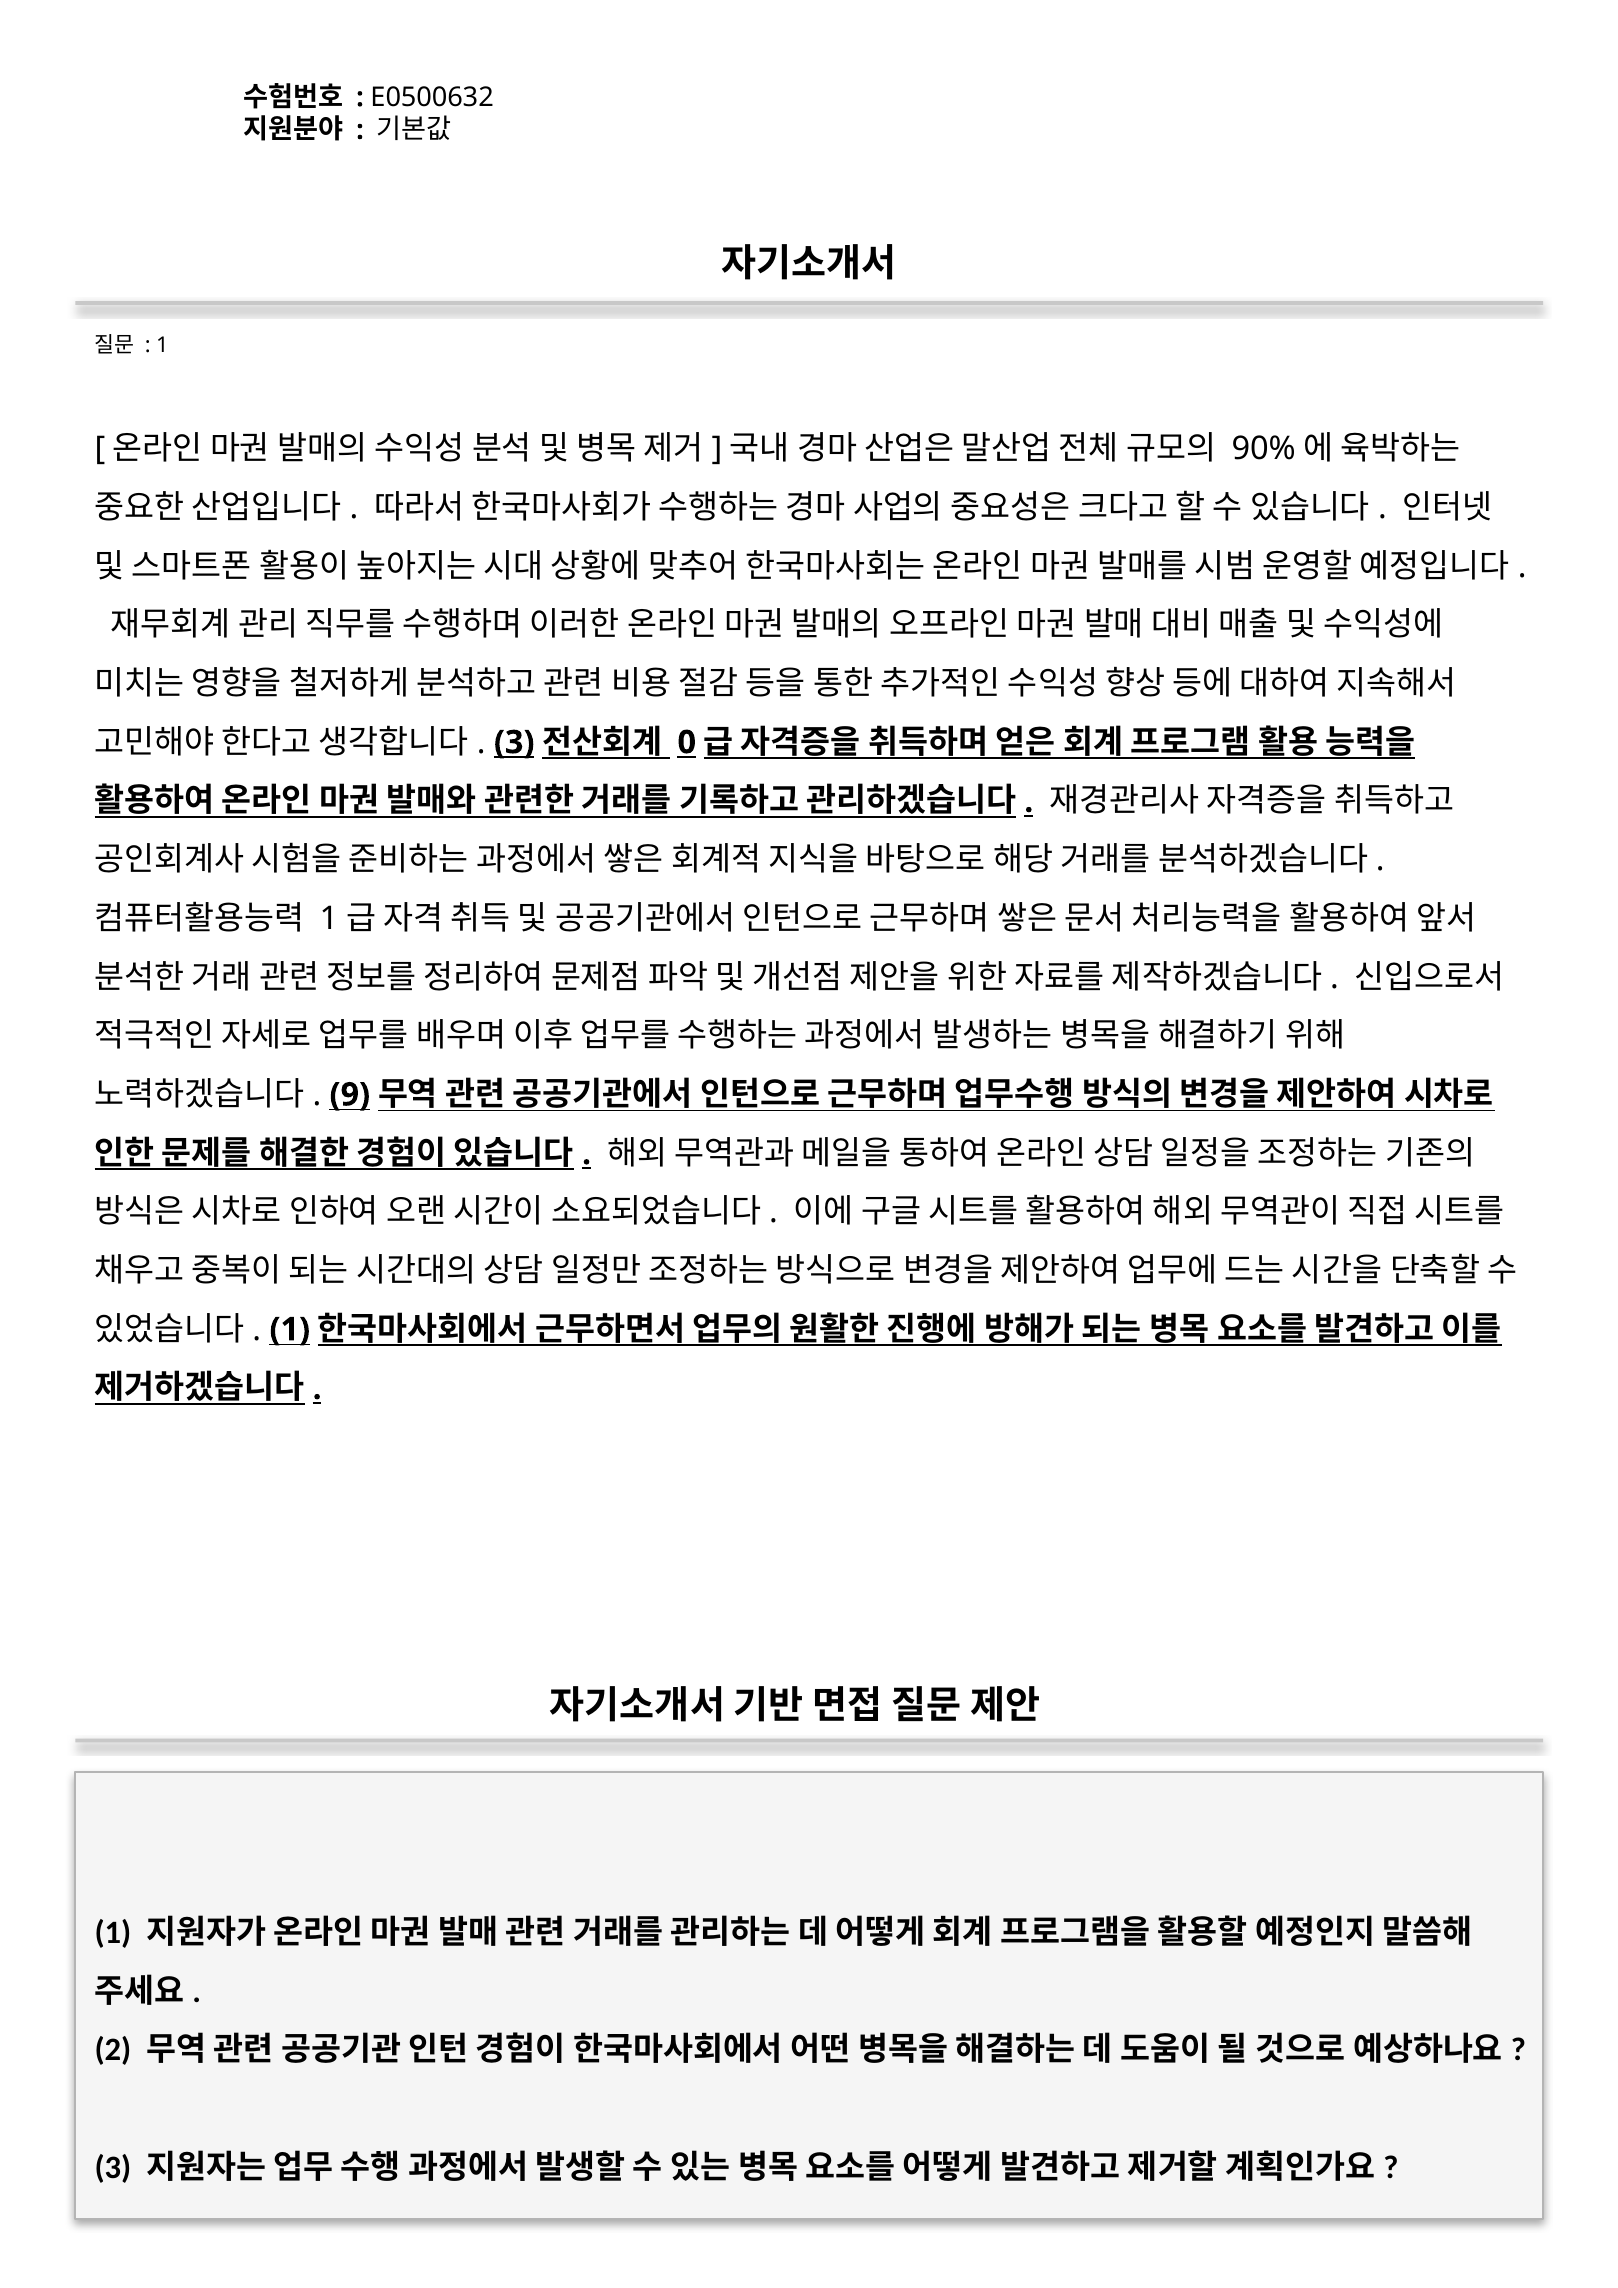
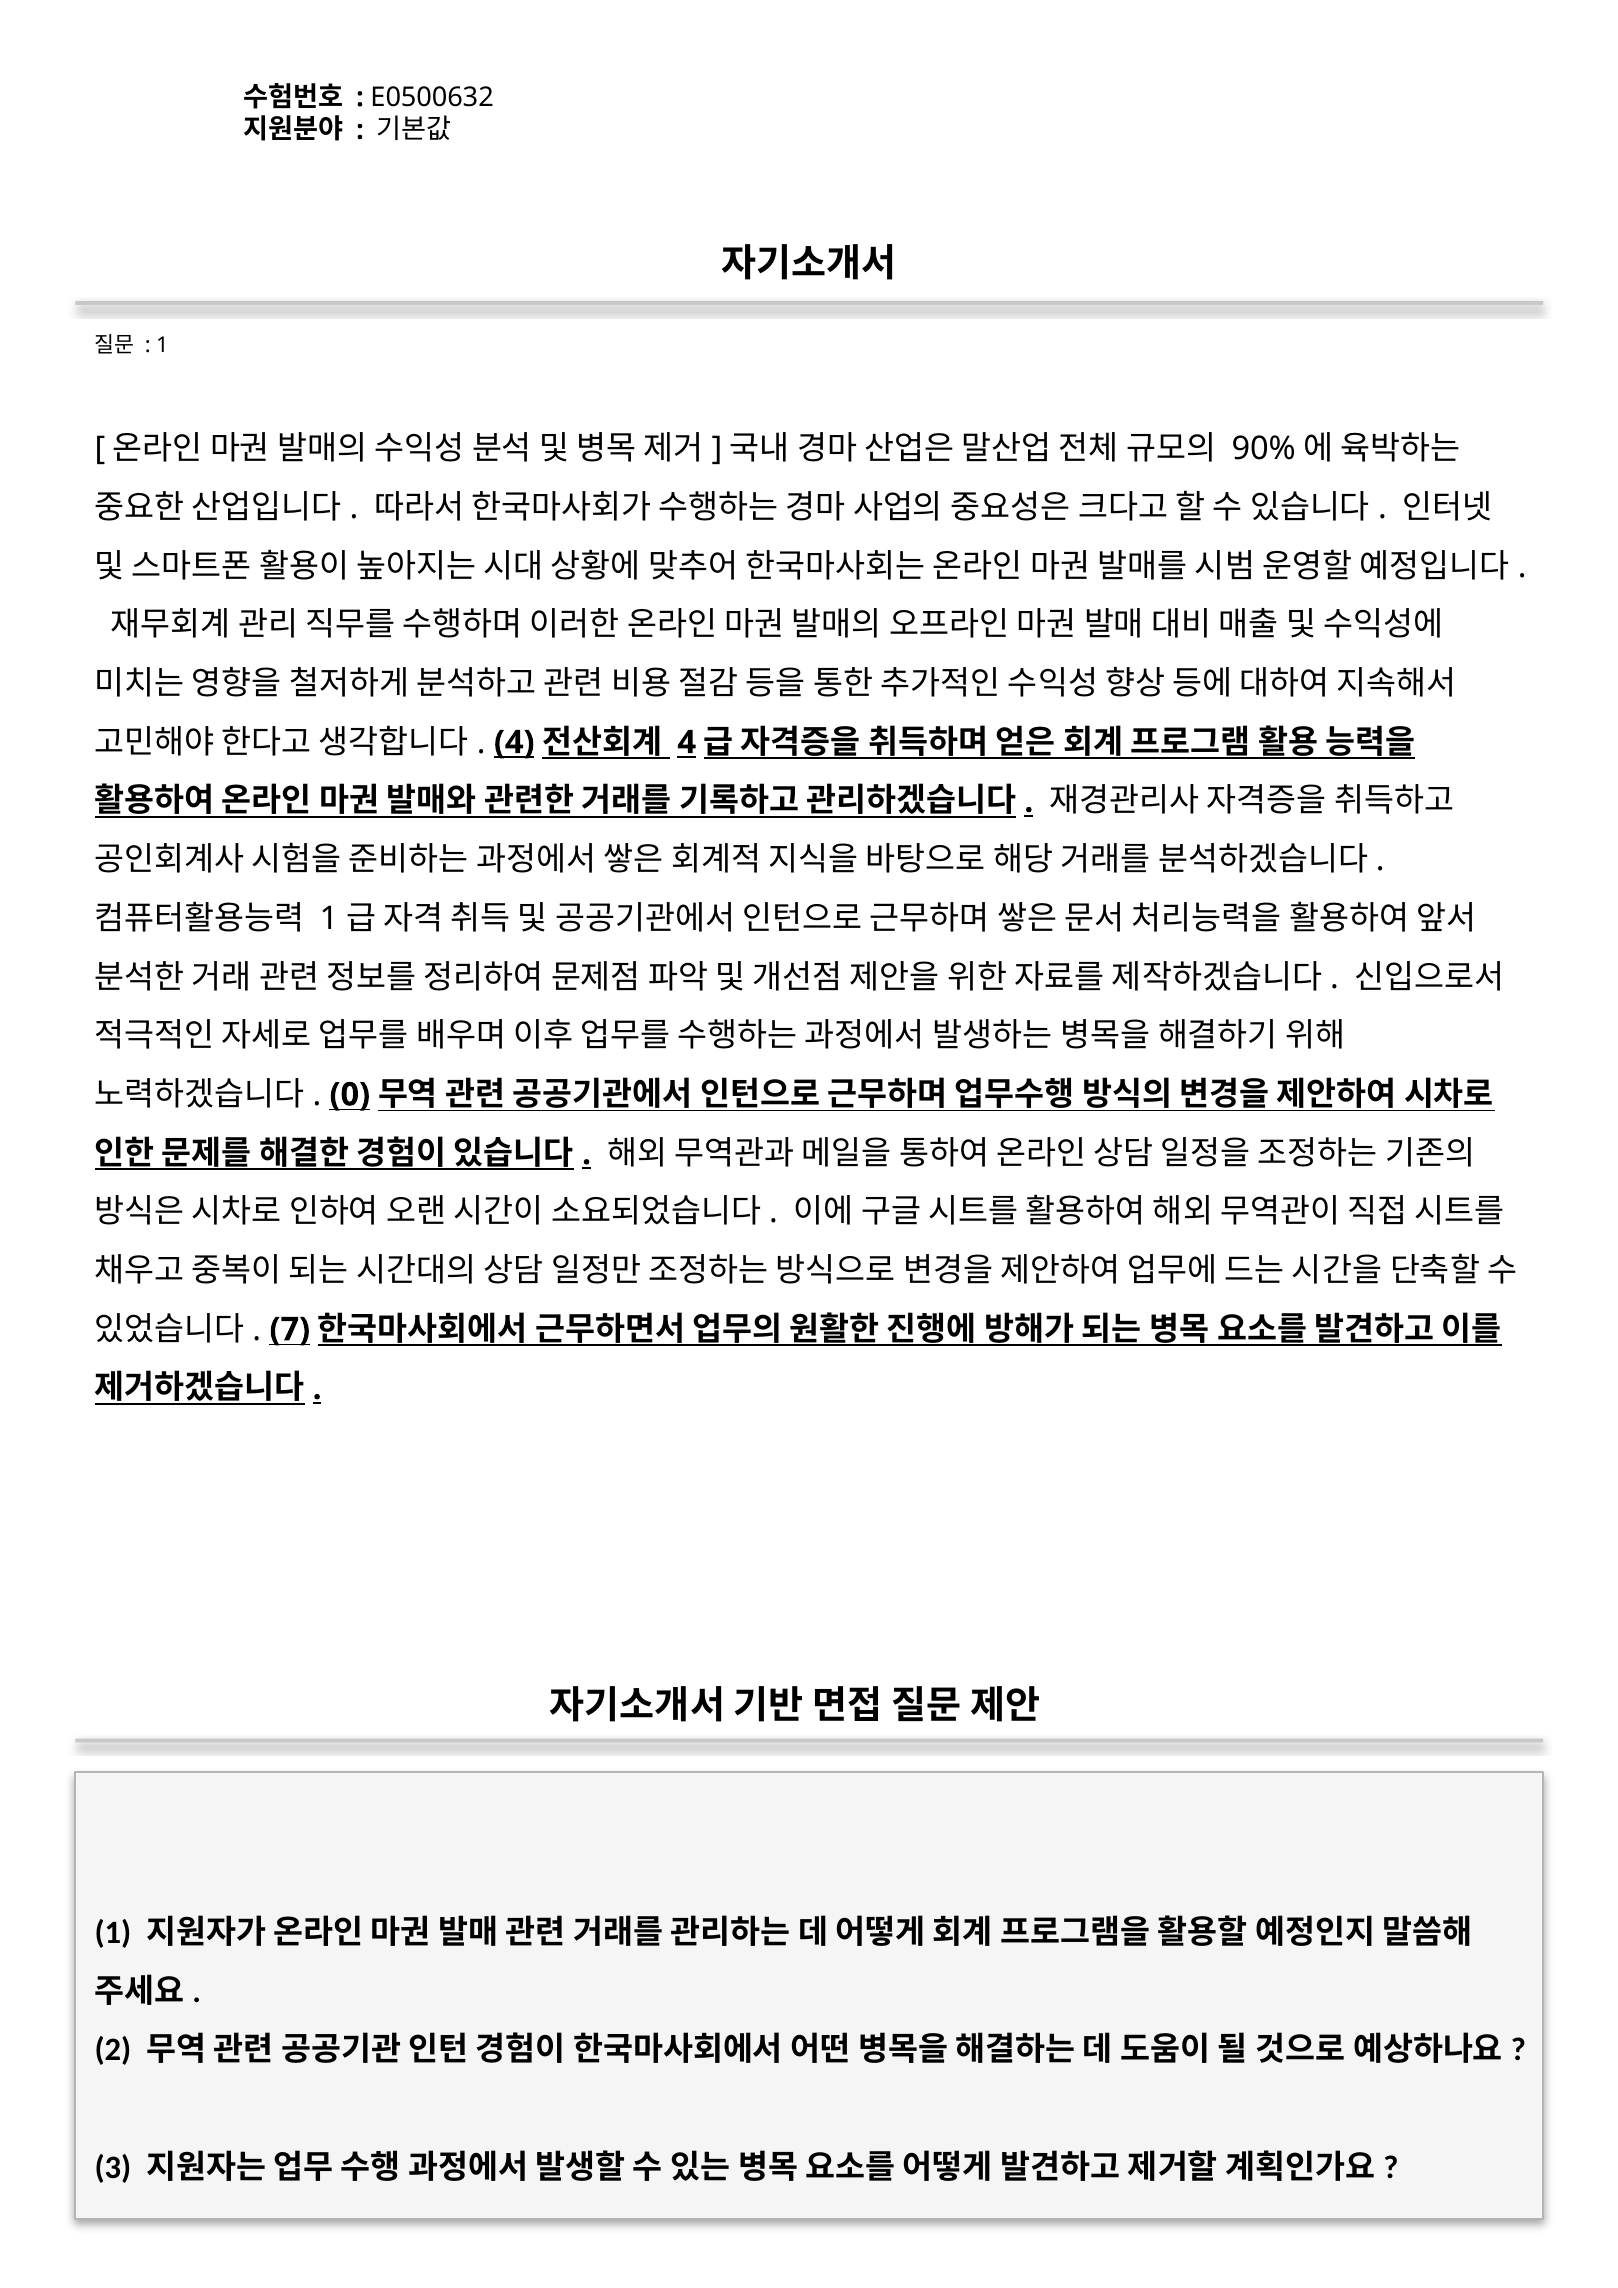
3: 3 -> 4 (514, 743)
0: 0 -> 4 (687, 743)
9: 9 -> 0 (350, 1095)
1: 1 -> 7 (290, 1330)
